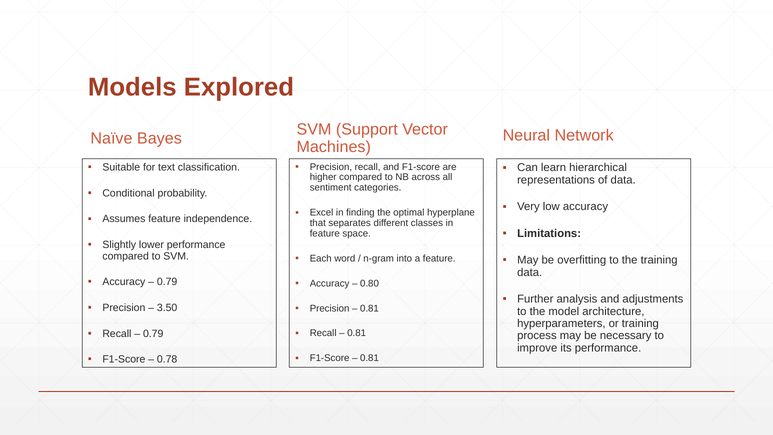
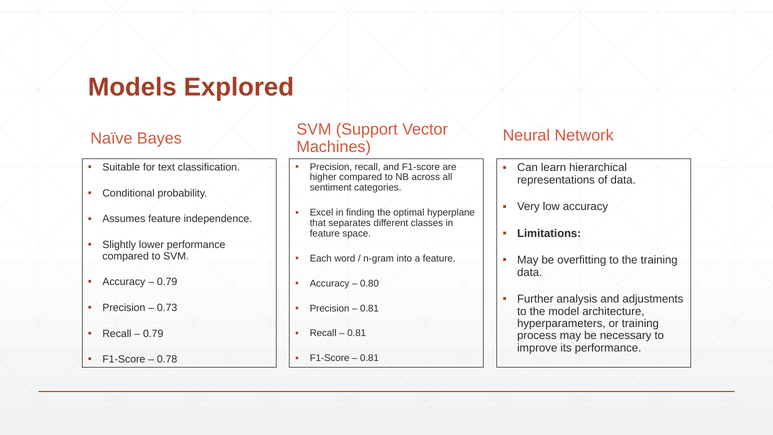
3.50: 3.50 -> 0.73 (167, 308)
